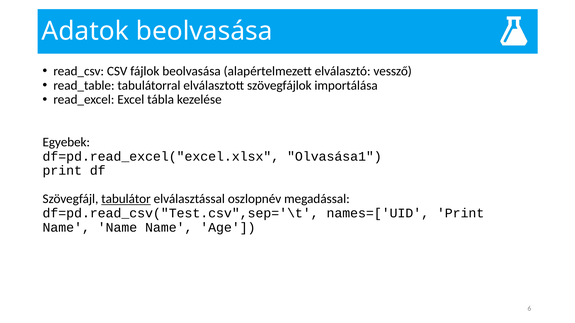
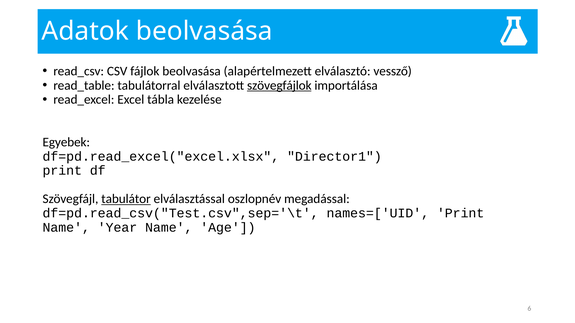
szövegfájlok underline: none -> present (279, 85)
Olvasása1: Olvasása1 -> Director1 (334, 157)
Name: Name -> Year (117, 228)
